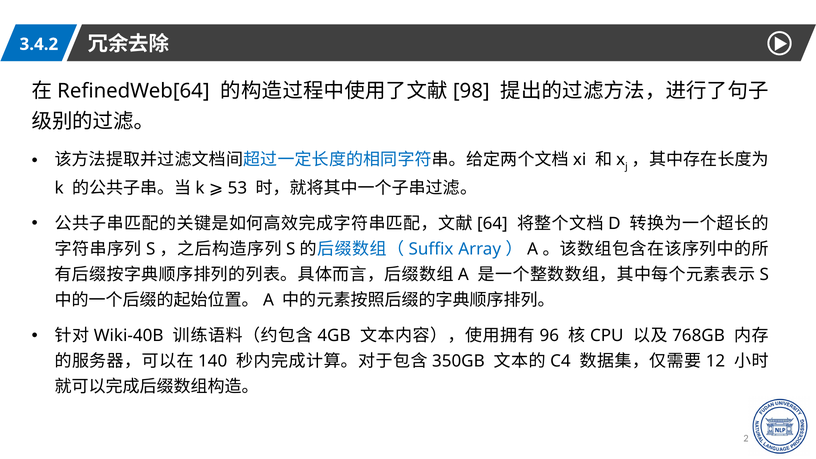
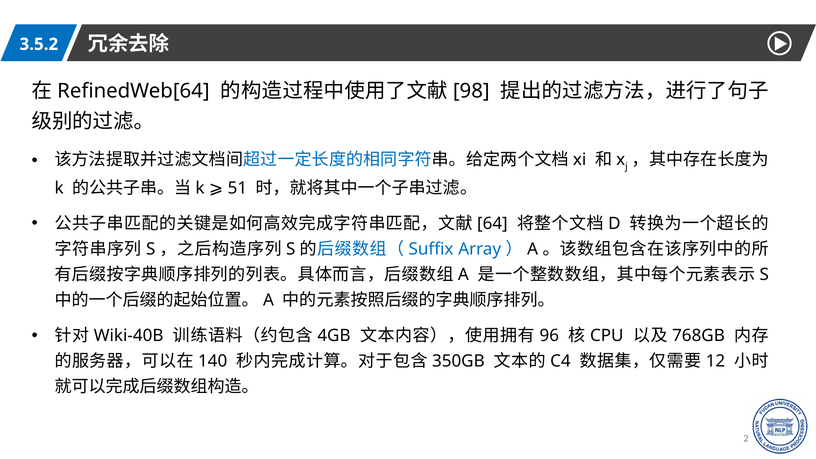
3.4.2: 3.4.2 -> 3.5.2 (39, 44)
53: 53 -> 51 (237, 188)
